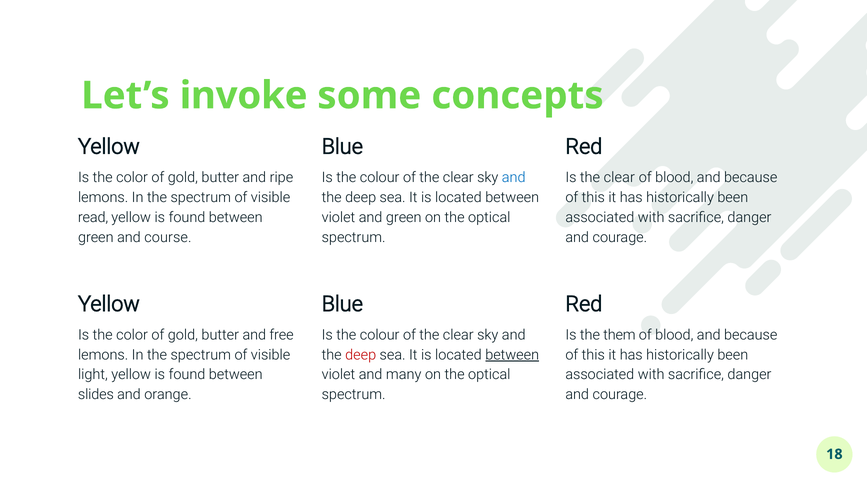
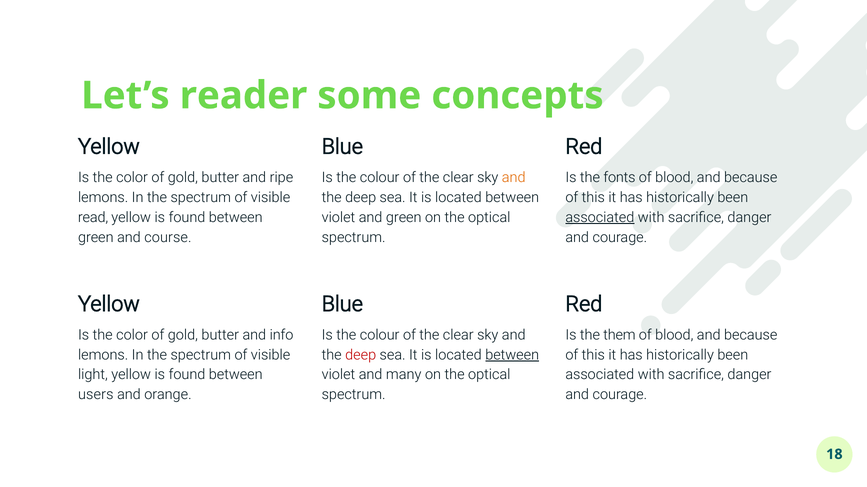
invoke: invoke -> reader (244, 96)
and colour: blue -> orange (514, 178)
Is the clear: clear -> fonts (619, 178)
associated underline: none -> present (600, 218)
free: free -> info (282, 335)
slides: slides -> users (96, 395)
